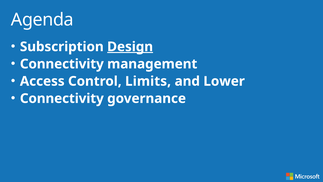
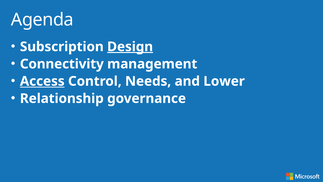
Access underline: none -> present (42, 81)
Limits: Limits -> Needs (148, 81)
Connectivity: Connectivity -> Relationship (62, 98)
